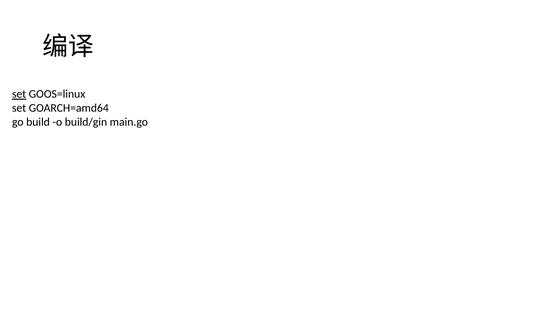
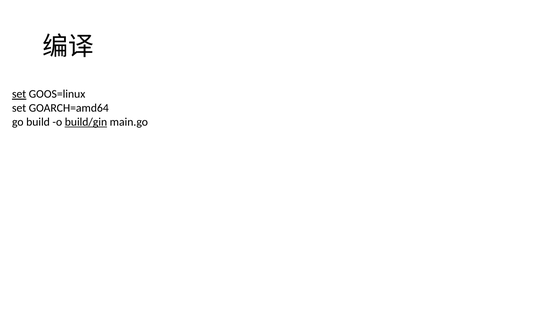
build/gin underline: none -> present (86, 122)
